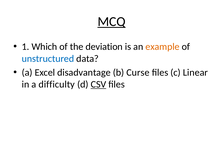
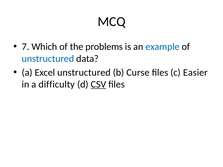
MCQ underline: present -> none (112, 22)
1: 1 -> 7 (26, 47)
deviation: deviation -> problems (104, 47)
example colour: orange -> blue (162, 47)
Excel disadvantage: disadvantage -> unstructured (84, 73)
Linear: Linear -> Easier (195, 73)
